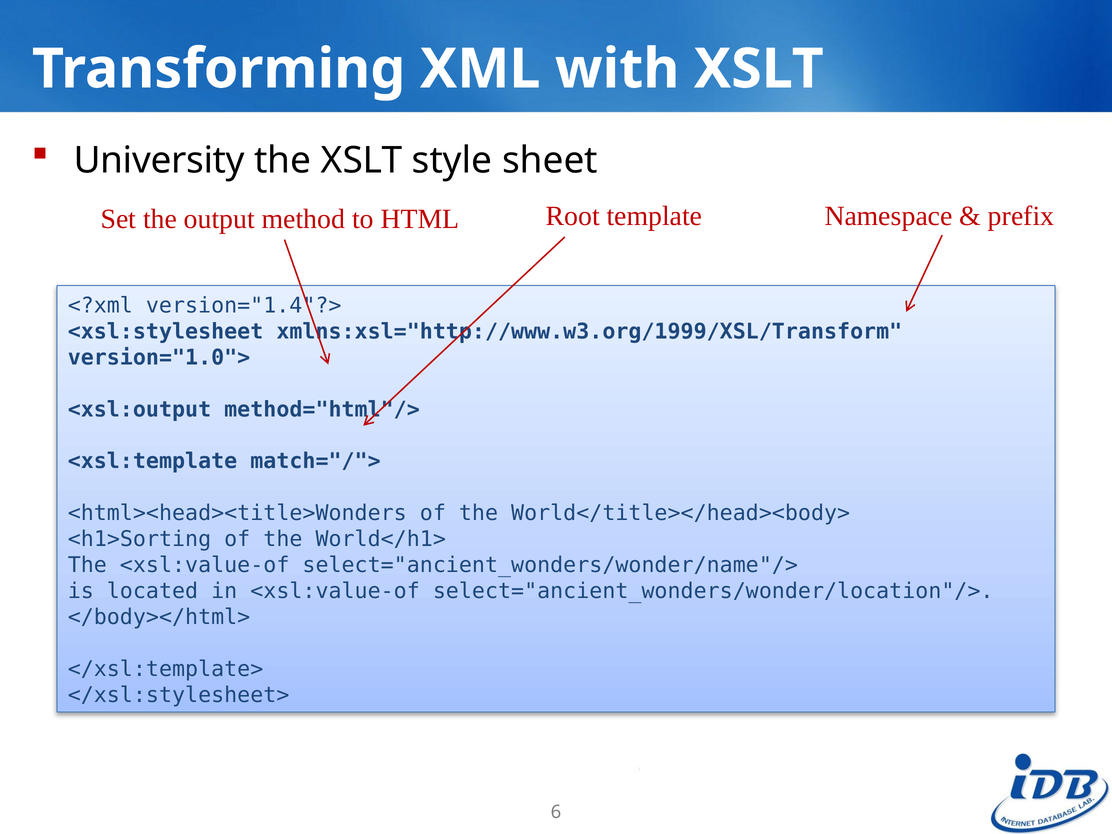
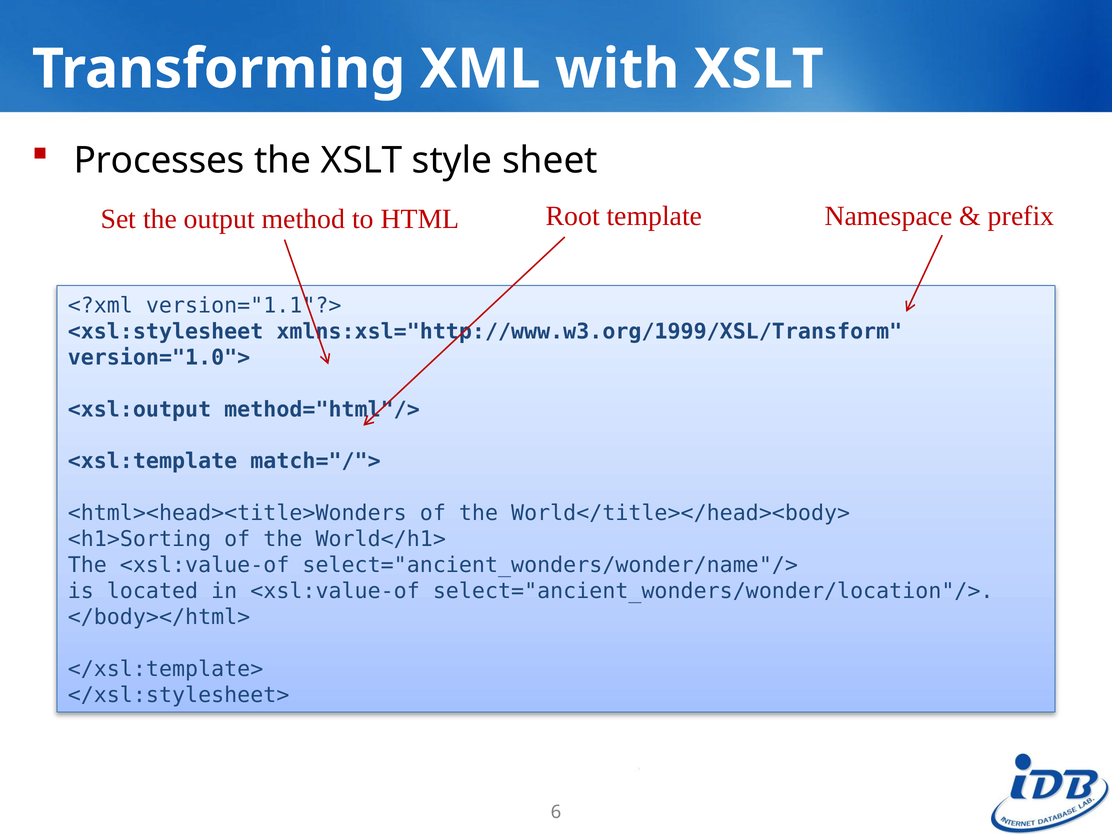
University: University -> Processes (159, 161)
version="1.4"?>: version="1.4"?> -> version="1.1"?> (244, 306)
